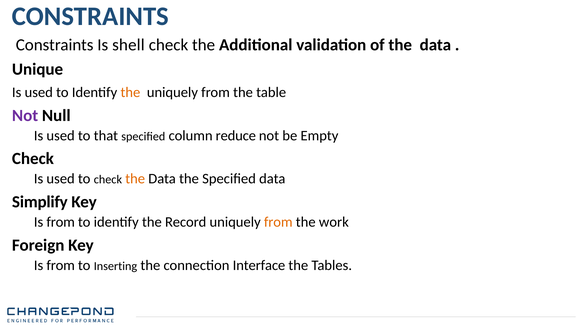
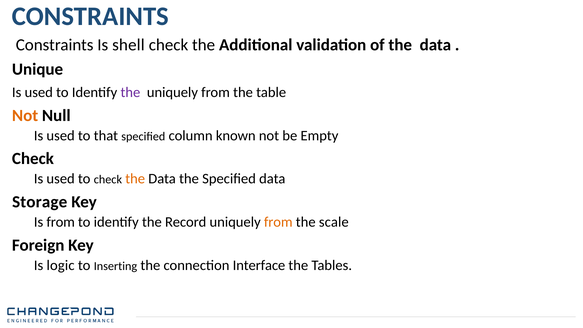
the colour: orange -> purple (130, 92)
Not colour: purple -> orange (25, 115)
reduce: reduce -> known (236, 136)
Simplify: Simplify -> Storage (40, 202)
work: work -> scale (334, 222)
from: from -> logic (61, 265)
